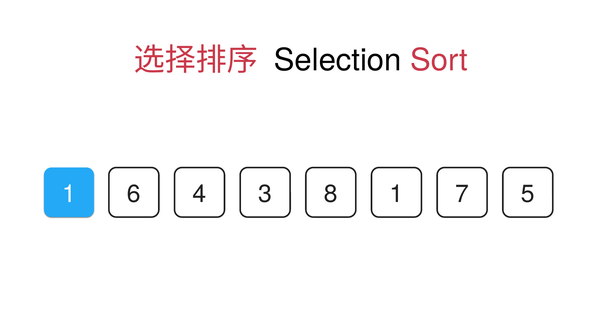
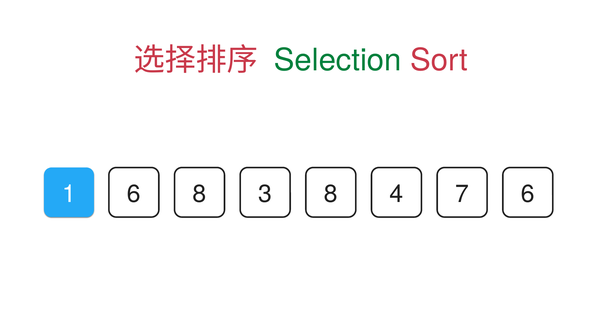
Selection colour: black -> green (338, 60)
6 4: 4 -> 8 (200, 194)
1 1: 1 -> 4 (396, 194)
7 5: 5 -> 6 (528, 194)
